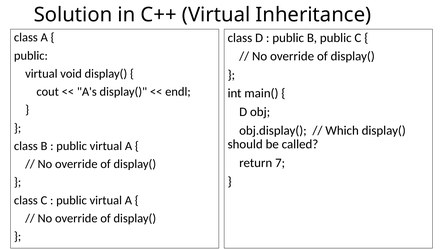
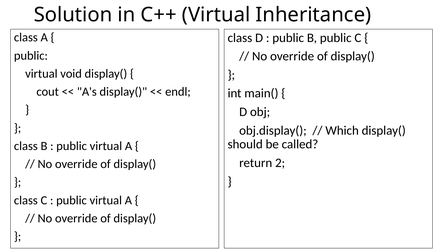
7: 7 -> 2 (280, 163)
